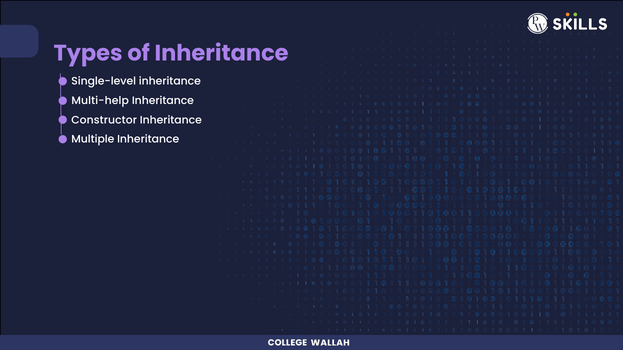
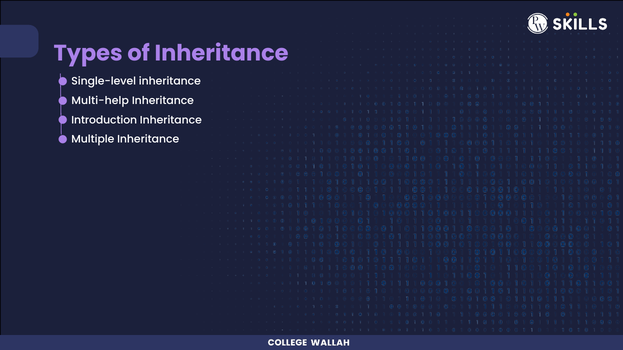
Constructor: Constructor -> Introduction (104, 120)
